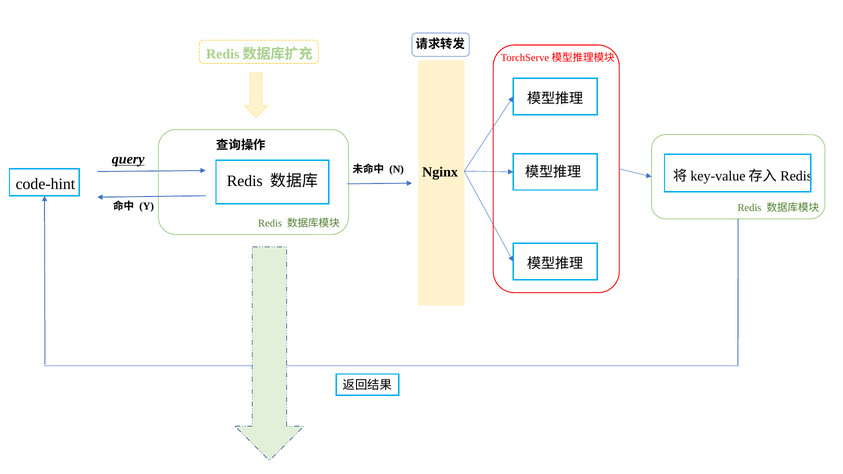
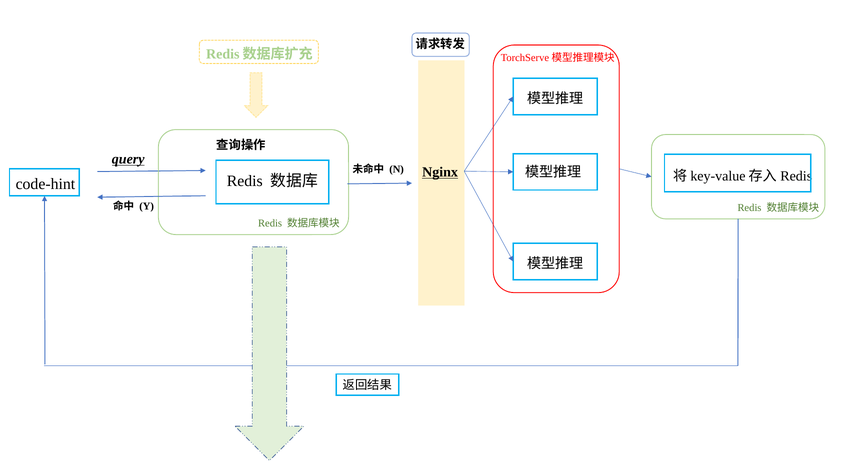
Nginx underline: none -> present (440, 172)
